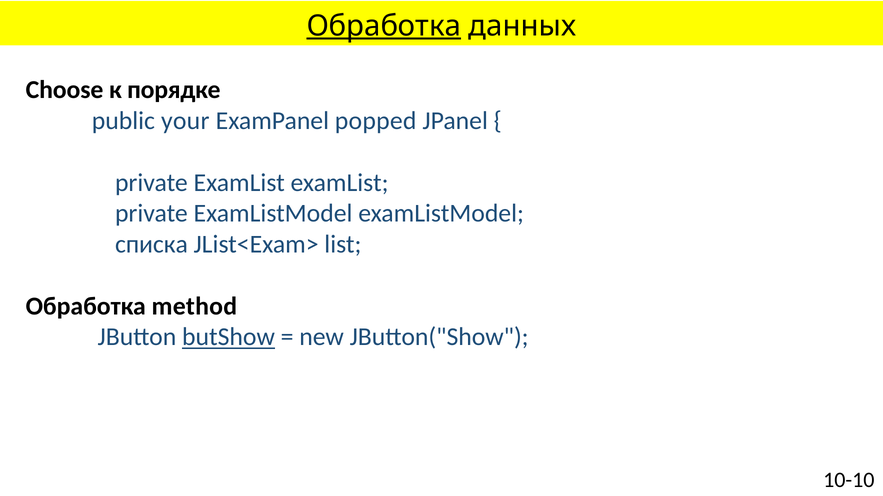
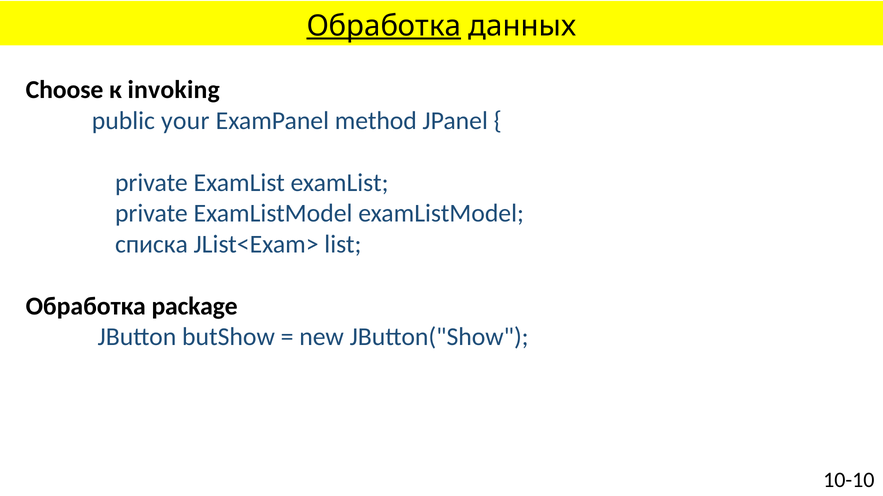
порядке: порядке -> invoking (174, 90)
popped: popped -> method (376, 121)
method: method -> package (195, 307)
butShow underline: present -> none (229, 337)
